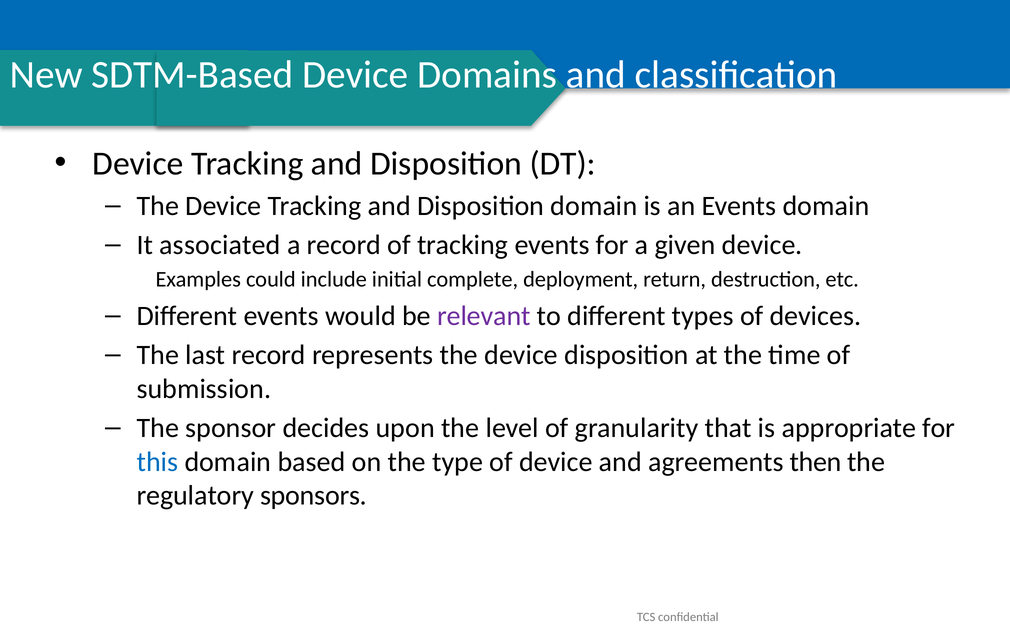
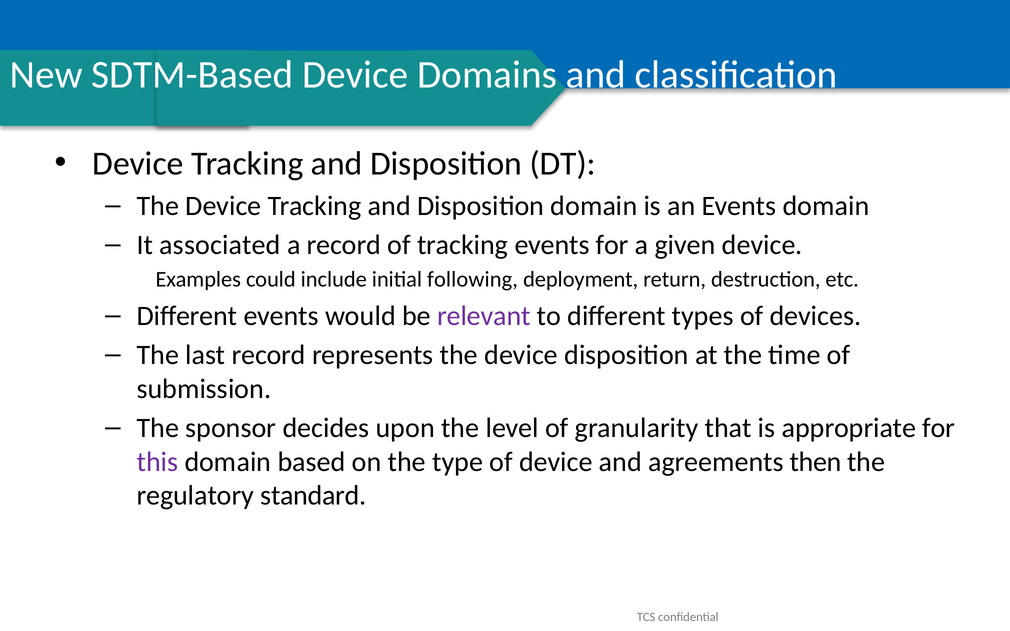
complete: complete -> following (472, 280)
this colour: blue -> purple (157, 462)
sponsors: sponsors -> standard (313, 496)
